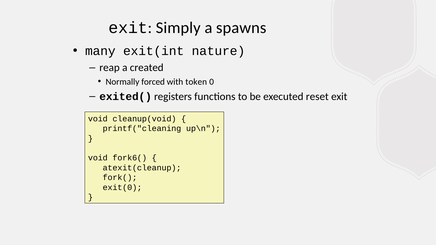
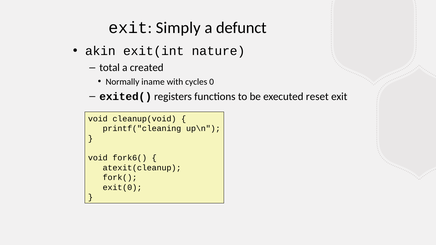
spawns: spawns -> defunct (241, 28)
many: many -> akin (100, 51)
reap: reap -> total (110, 68)
forced: forced -> iname (153, 82)
token: token -> cycles (196, 82)
